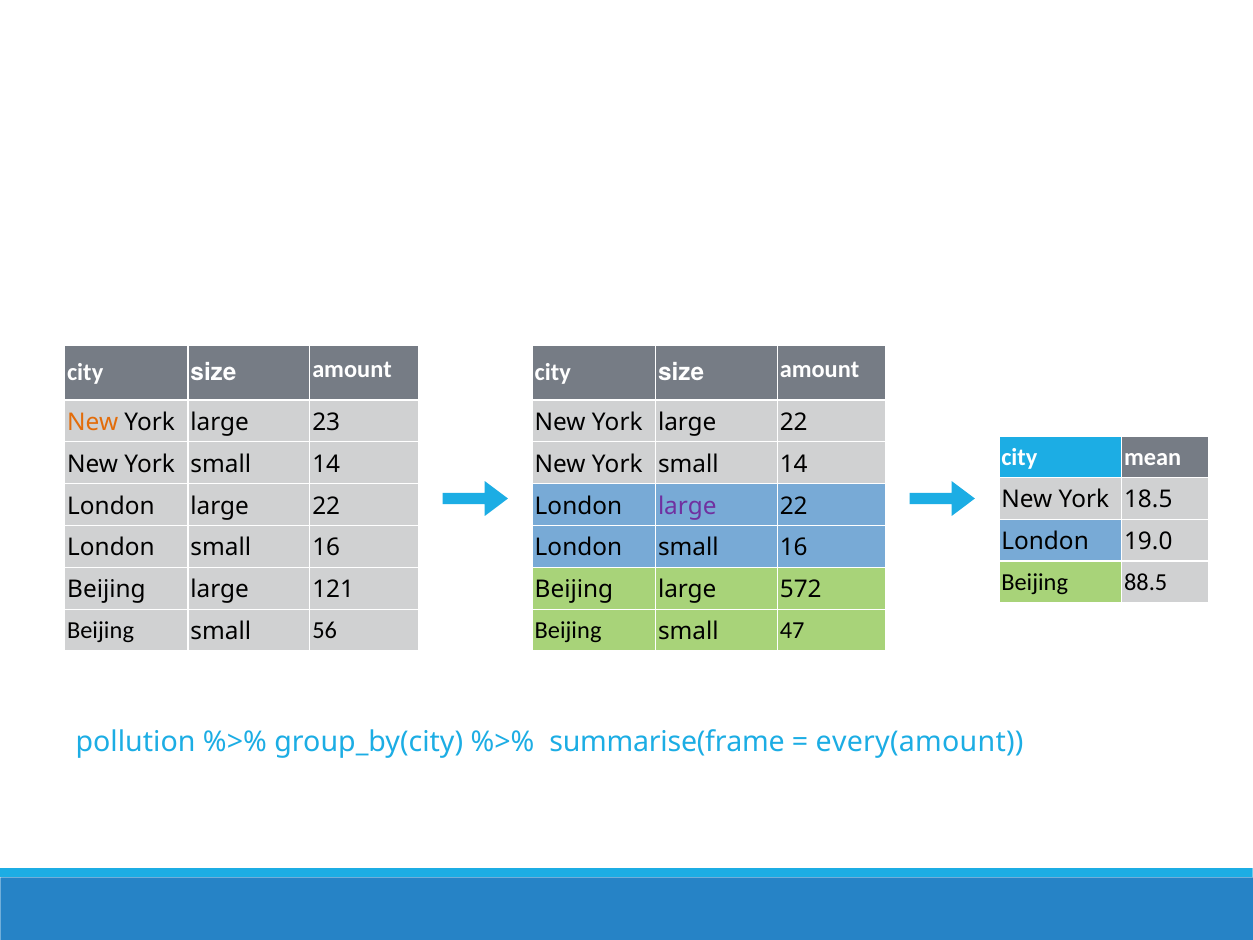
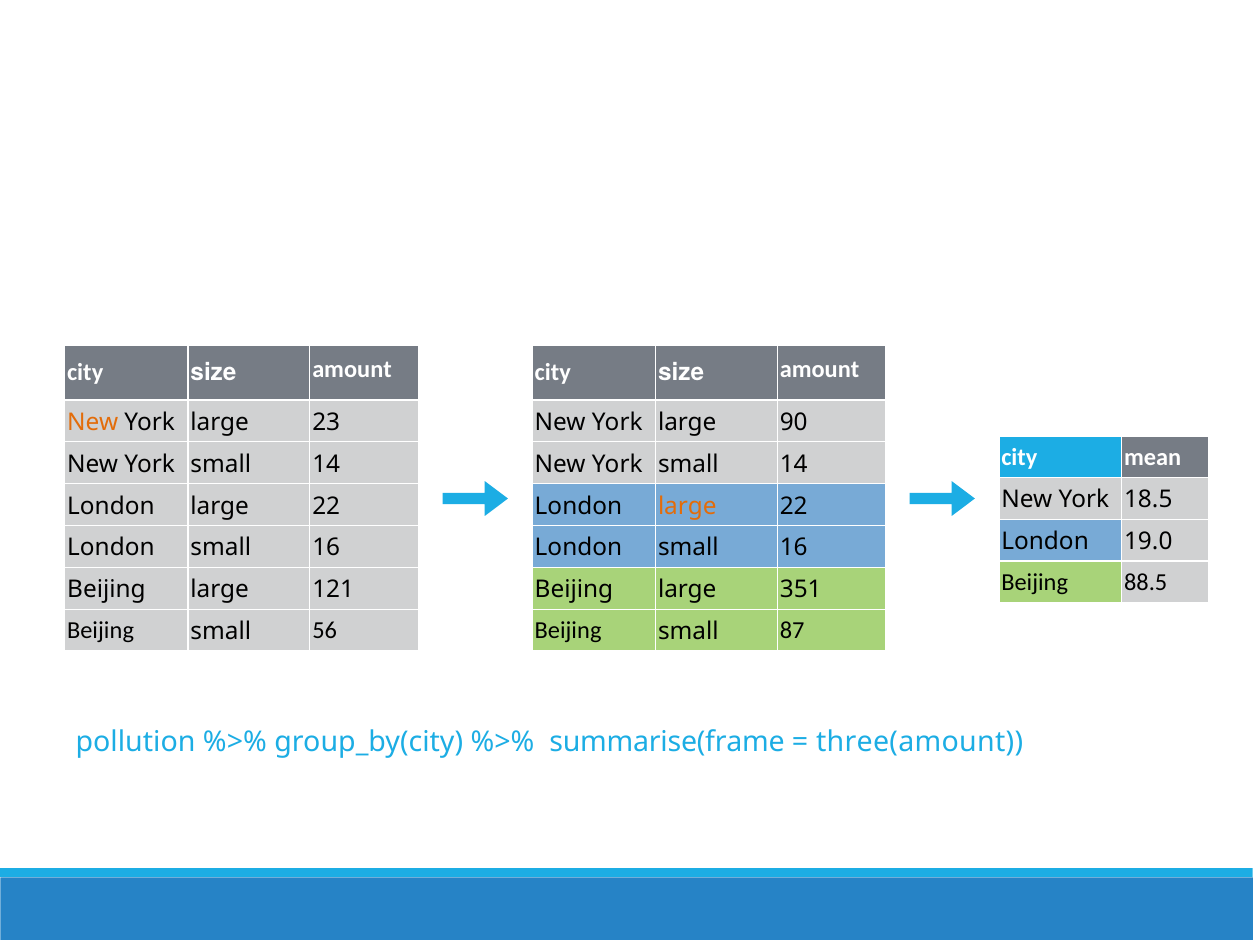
York large 22: 22 -> 90 (794, 422)
large colour: purple -> orange (687, 506)
572: 572 -> 351 (801, 590)
47: 47 -> 87 (792, 630)
every(amount: every(amount -> three(amount (920, 742)
